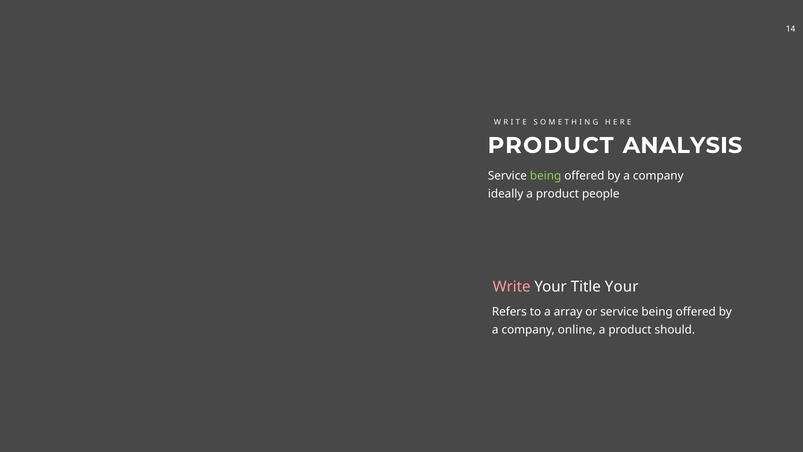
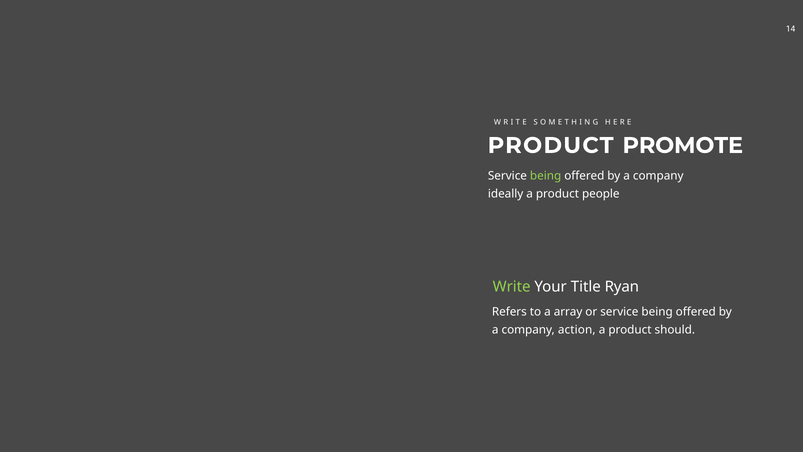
ANALYSIS: ANALYSIS -> PROMOTE (683, 145)
Write colour: pink -> light green (512, 287)
Title Your: Your -> Ryan (622, 287)
online: online -> action (577, 330)
